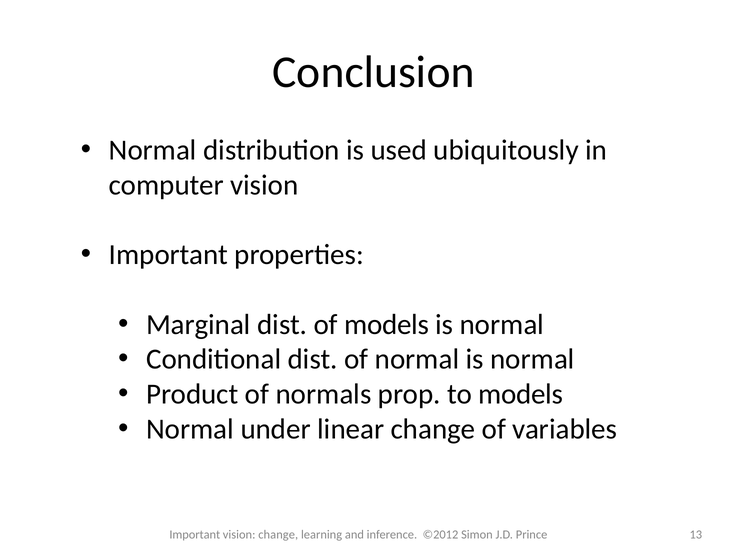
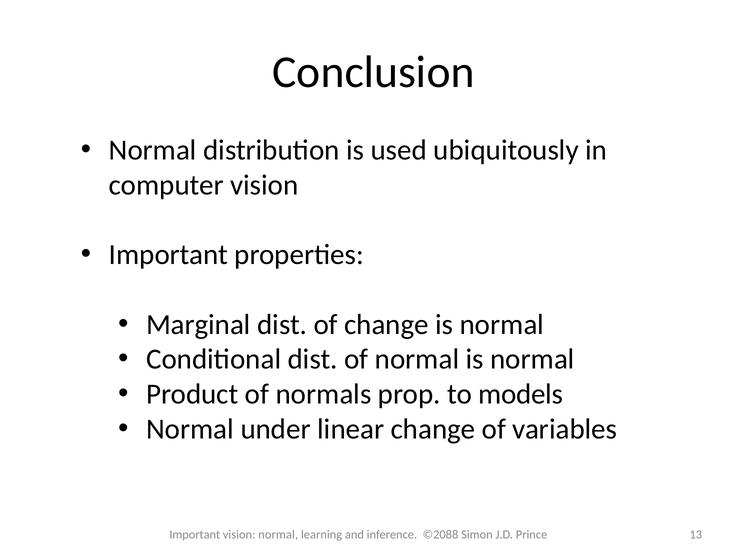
of models: models -> change (386, 325)
vision change: change -> normal (278, 535)
©2012: ©2012 -> ©2088 (441, 535)
